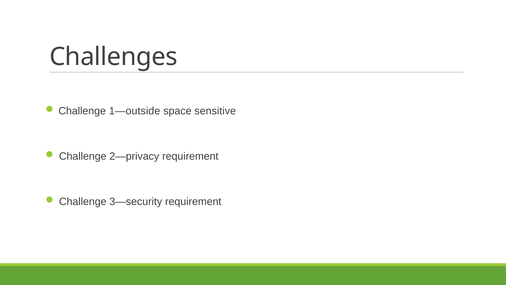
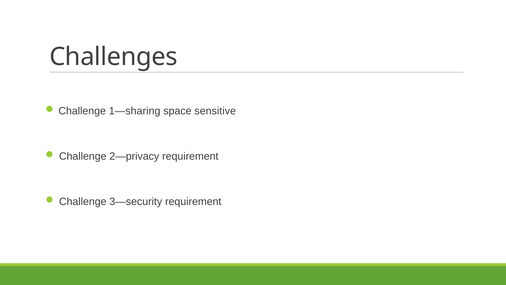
1—outside: 1—outside -> 1—sharing (135, 111)
